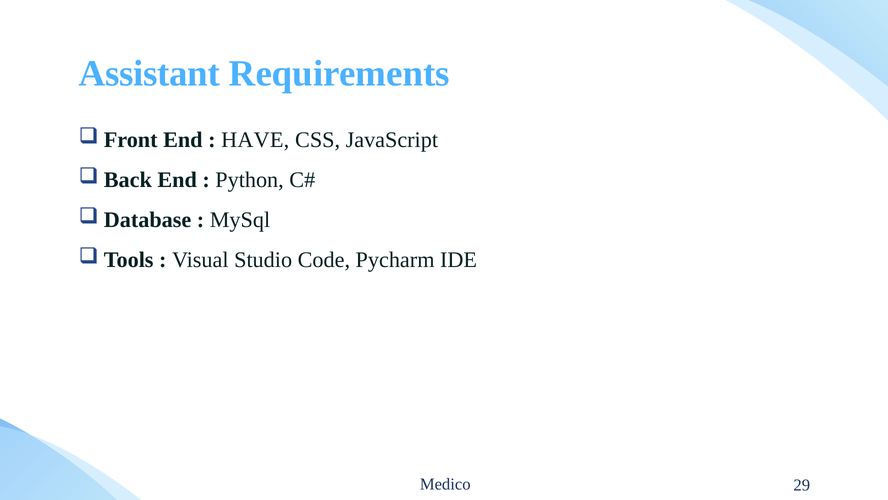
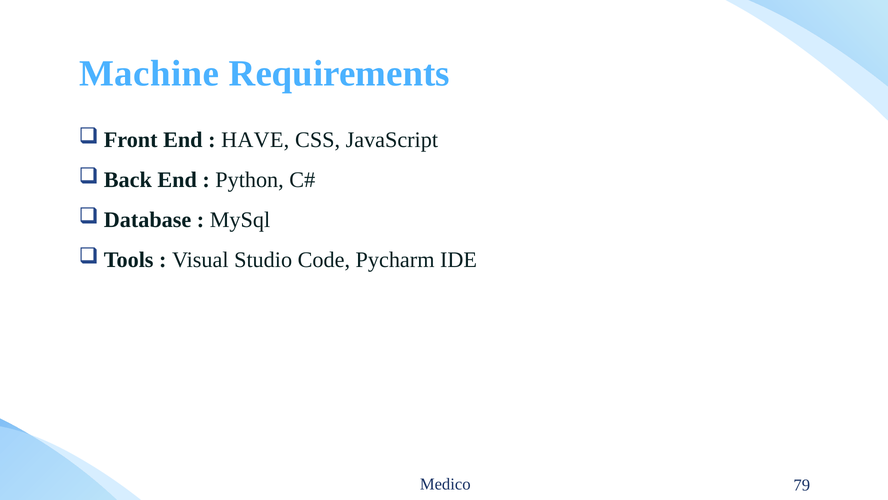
Assistant: Assistant -> Machine (149, 74)
29: 29 -> 79 (802, 485)
